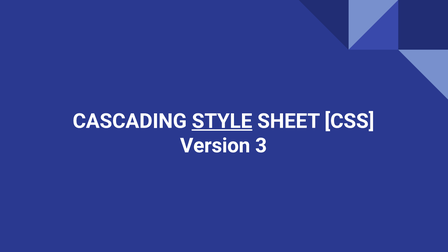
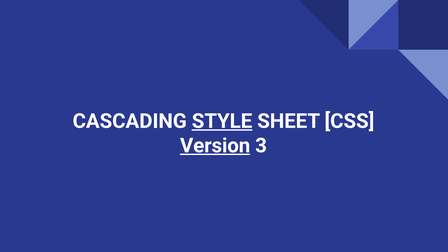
Version underline: none -> present (215, 146)
